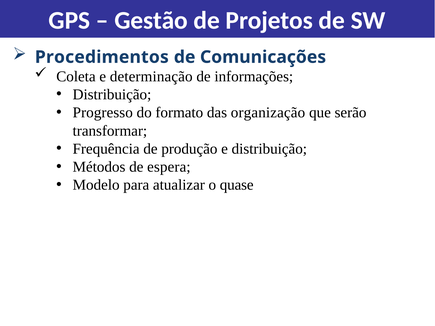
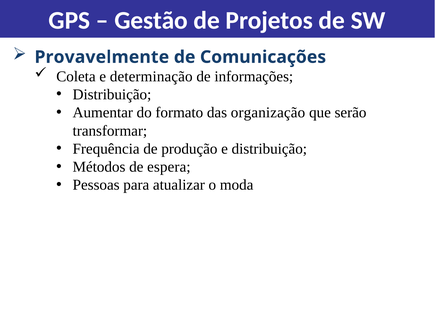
Procedimentos: Procedimentos -> Provavelmente (102, 57)
Progresso: Progresso -> Aumentar (103, 113)
Modelo: Modelo -> Pessoas (96, 185)
quase: quase -> moda (237, 185)
